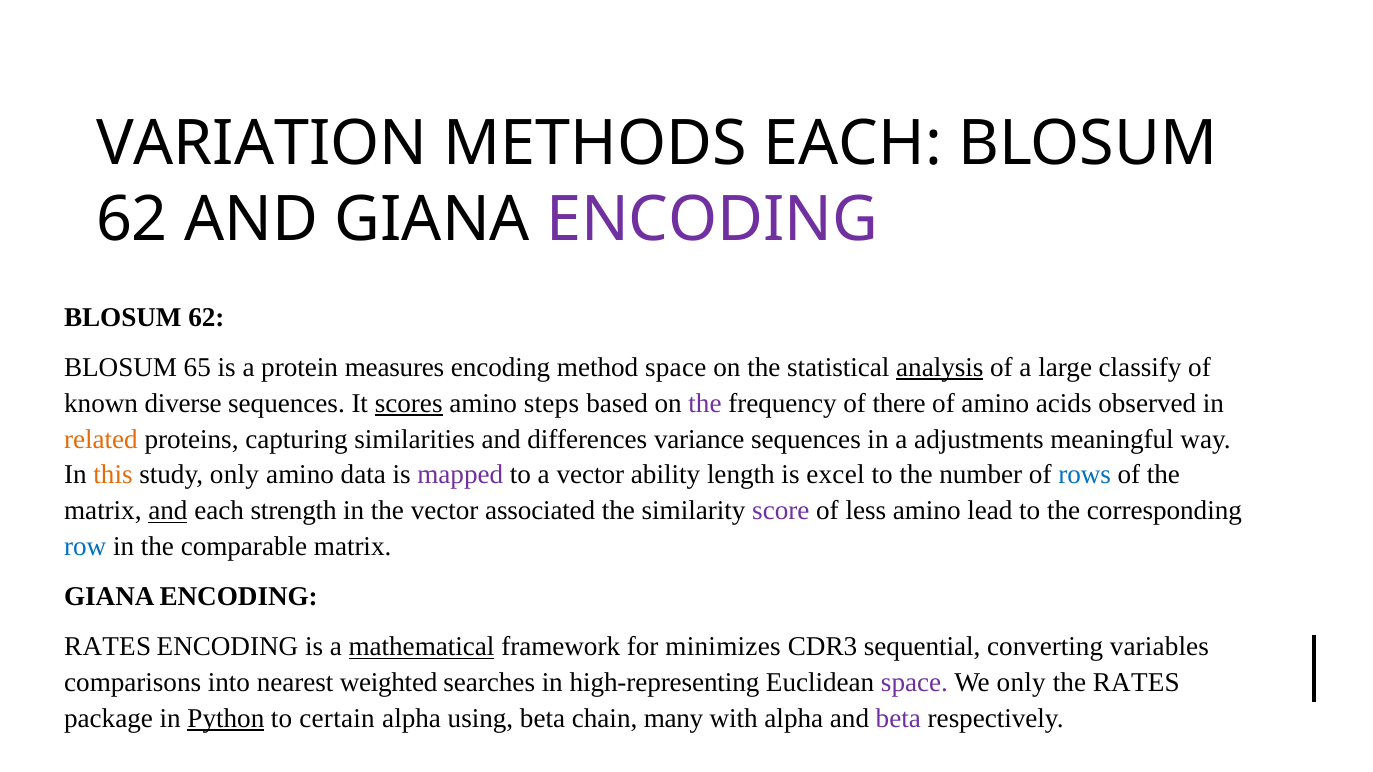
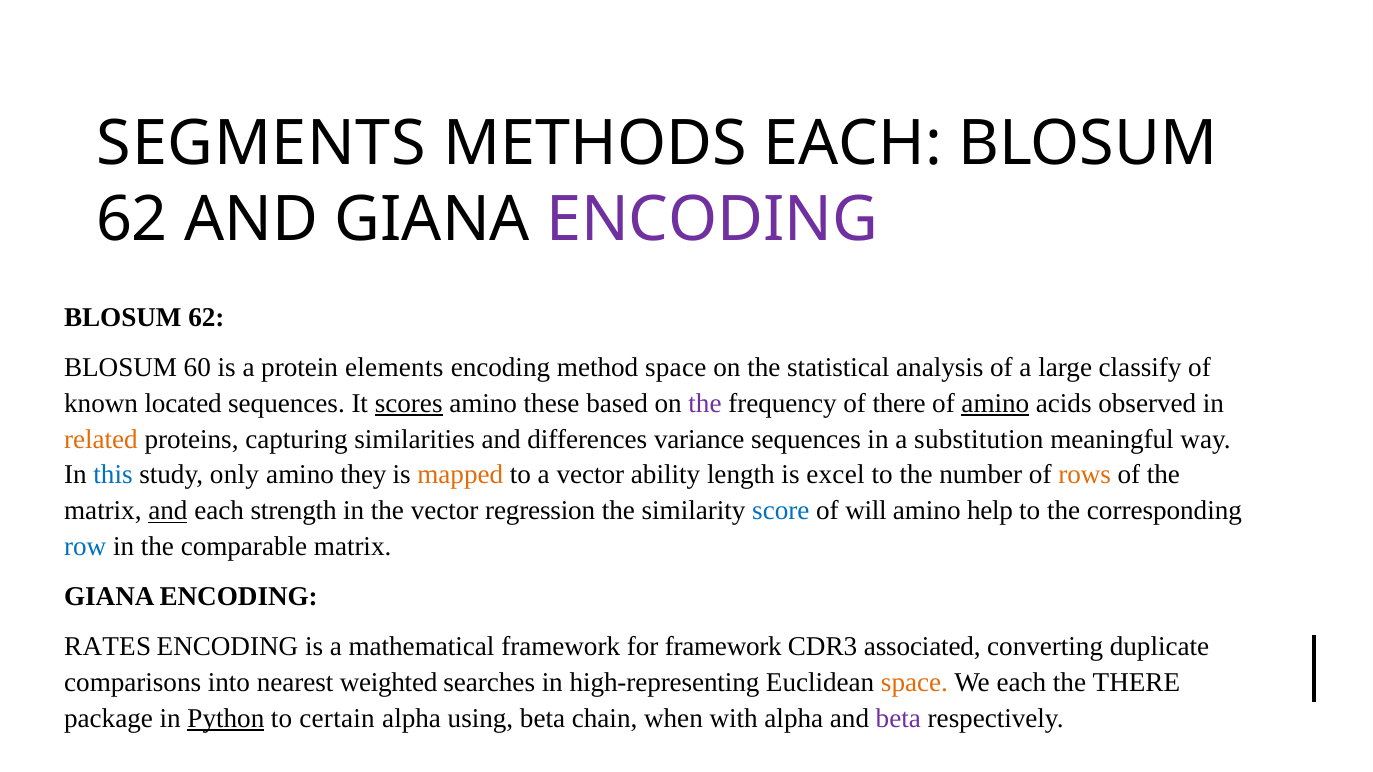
VARIATION: VARIATION -> SEGMENTS (261, 144)
65: 65 -> 60 (197, 368)
measures: measures -> elements (394, 368)
analysis underline: present -> none (940, 368)
diverse: diverse -> located (183, 404)
steps: steps -> these (552, 404)
amino underline: none -> present (995, 404)
adjustments: adjustments -> substitution (979, 439)
this colour: orange -> blue (113, 475)
data: data -> they (363, 475)
mapped colour: purple -> orange (460, 475)
rows colour: blue -> orange (1085, 475)
associated: associated -> regression (540, 511)
score colour: purple -> blue (781, 511)
less: less -> will (866, 511)
lead: lead -> help (990, 511)
mathematical underline: present -> none (422, 647)
for minimizes: minimizes -> framework (723, 647)
sequential: sequential -> associated (922, 647)
variables: variables -> duplicate (1159, 647)
space colour: purple -> orange (915, 683)
We only: only -> each (1021, 683)
the RATES: RATES -> THERE (1136, 683)
many: many -> when (673, 719)
